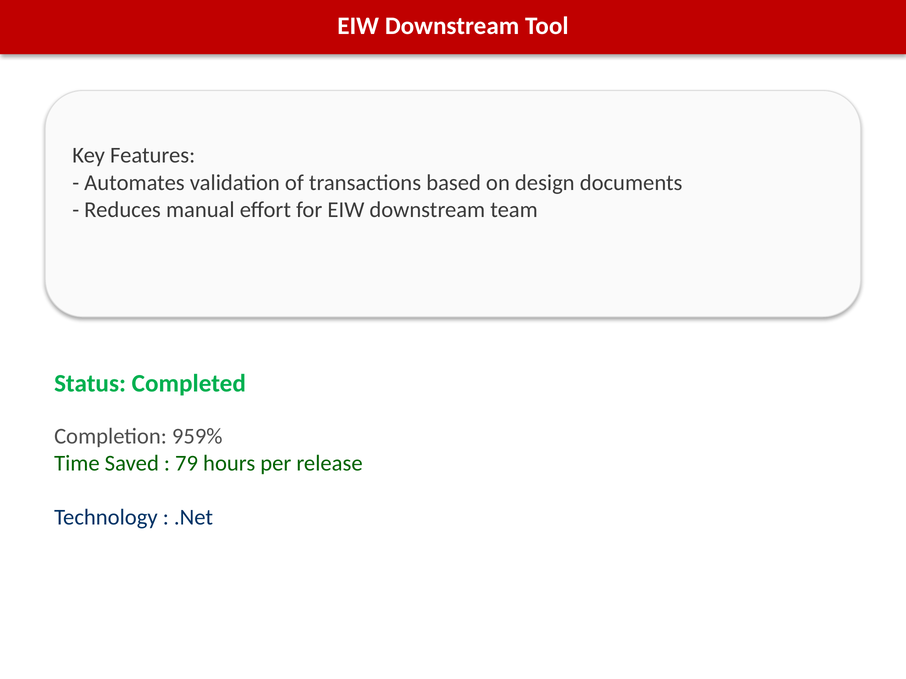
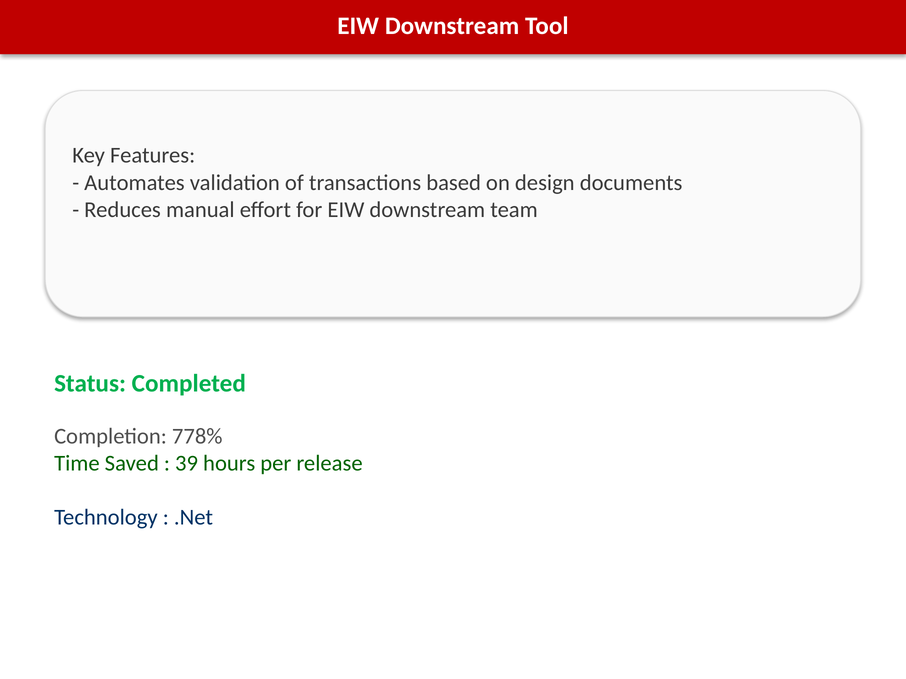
959%: 959% -> 778% (197, 436)
79: 79 -> 39 (187, 464)
